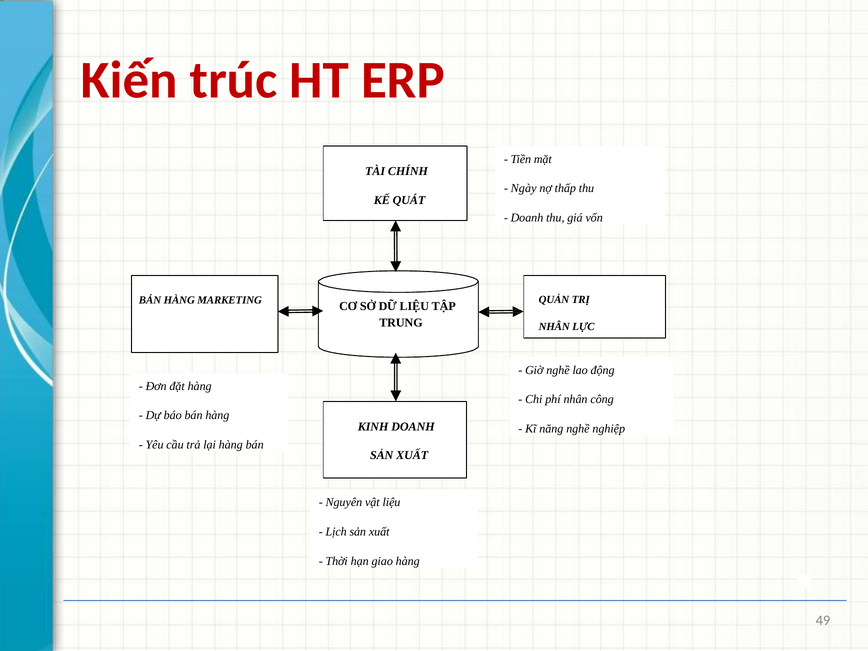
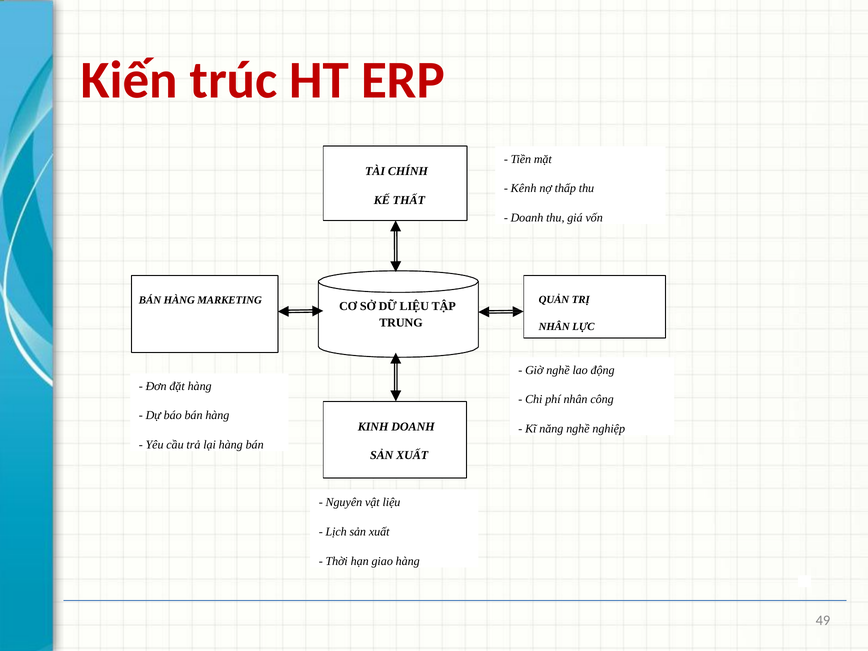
Ngày: Ngày -> Kênh (524, 188)
QUÁT: QUÁT -> THẤT (409, 200)
